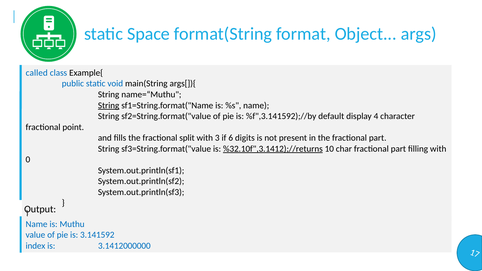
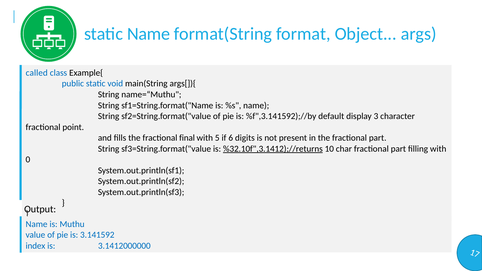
static Space: Space -> Name (149, 34)
String underline: present -> none (109, 105)
4: 4 -> 3 (376, 116)
split: split -> final (187, 138)
3: 3 -> 5 (217, 138)
